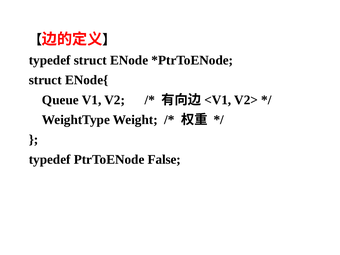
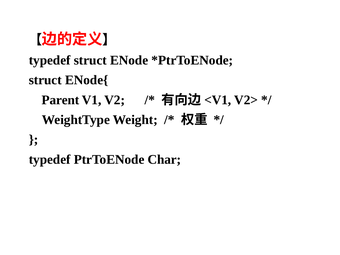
Queue: Queue -> Parent (60, 100)
False: False -> Char (164, 159)
